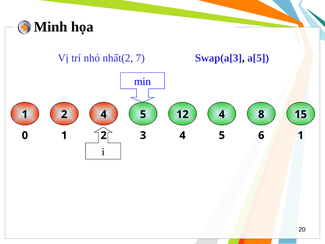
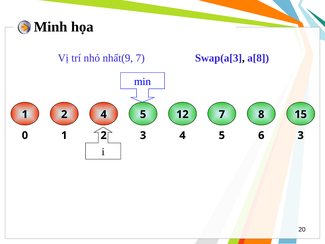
nhất(2: nhất(2 -> nhất(9 (118, 58)
a[5: a[5 -> a[8 (258, 58)
12 4: 4 -> 7 (222, 114)
6 1: 1 -> 3 (301, 135)
